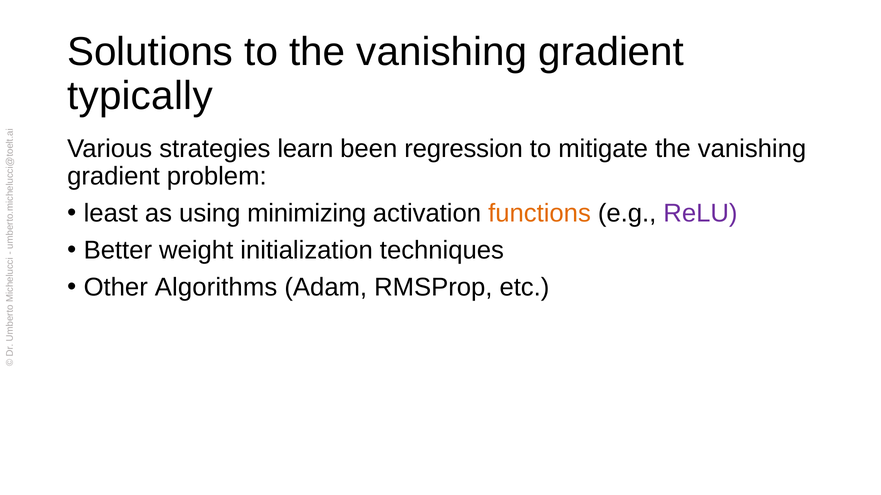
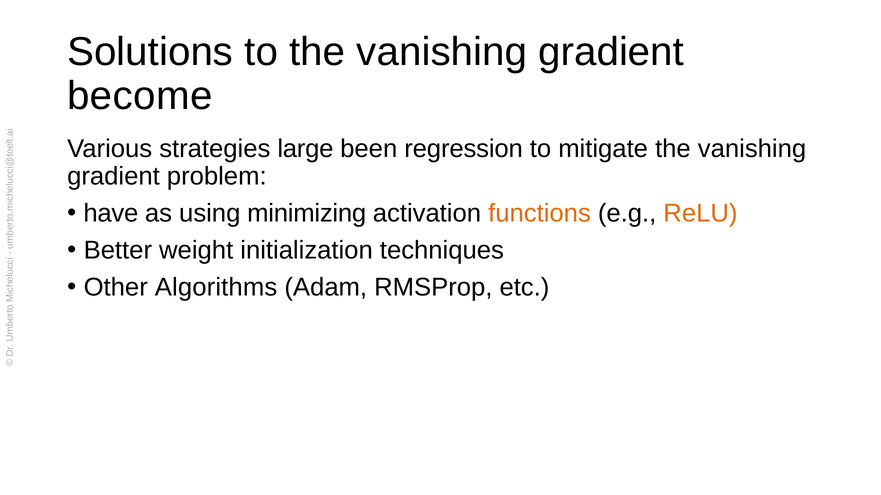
typically: typically -> become (140, 96)
learn: learn -> large (305, 149)
least: least -> have (111, 214)
ReLU colour: purple -> orange (700, 214)
